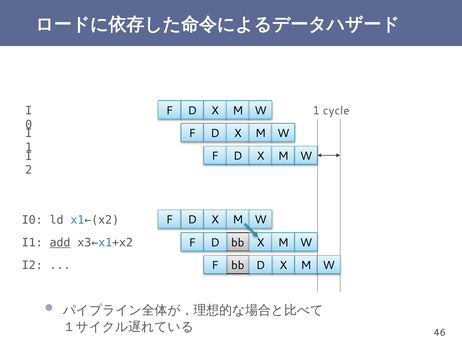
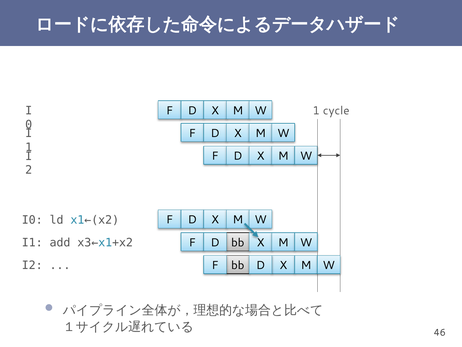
add underline: present -> none (60, 242)
